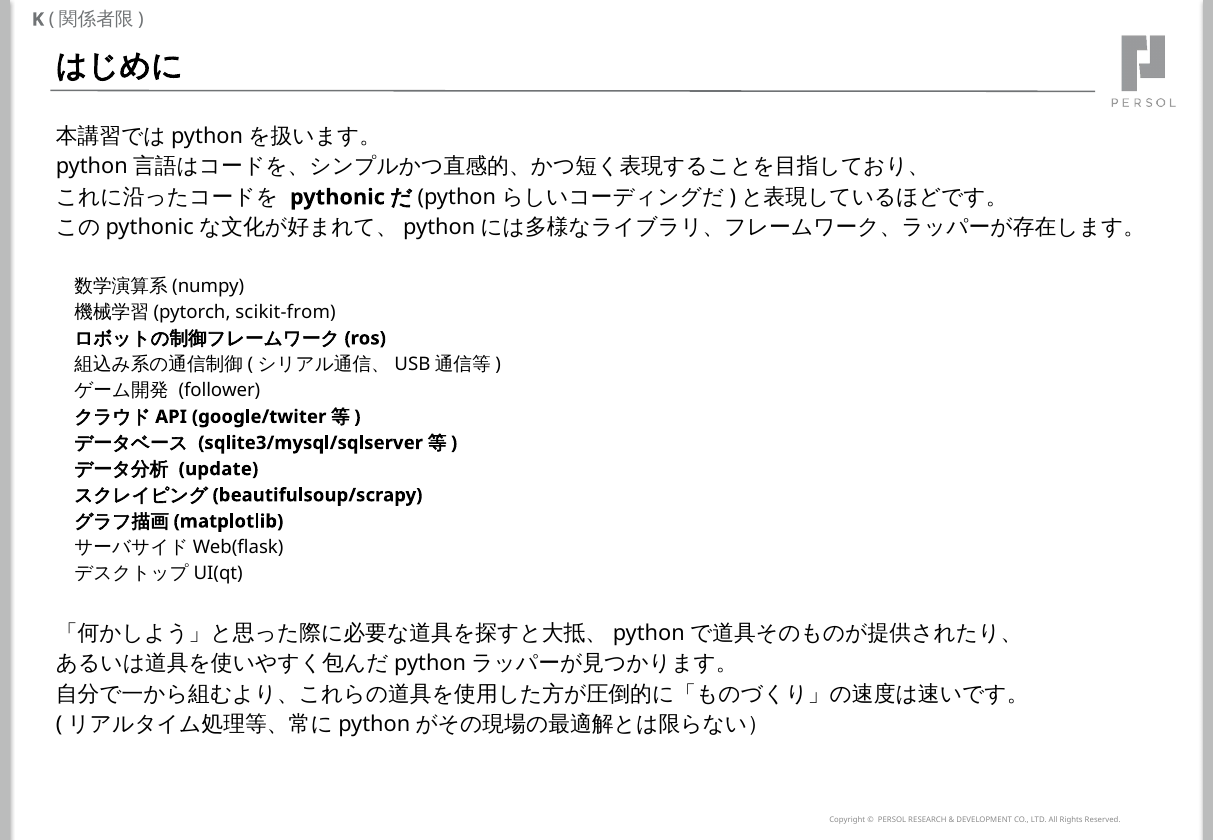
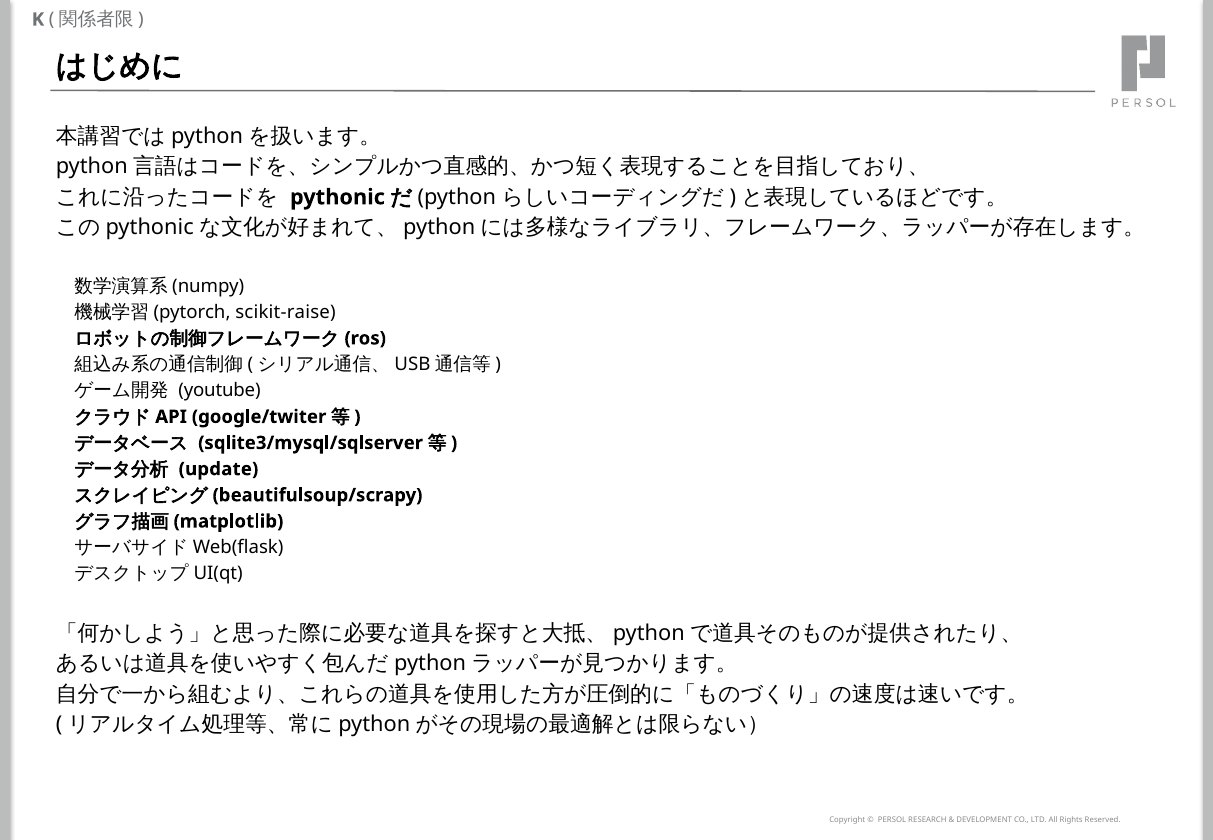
scikit-from: scikit-from -> scikit-raise (286, 312)
follower: follower -> youtube (219, 390)
